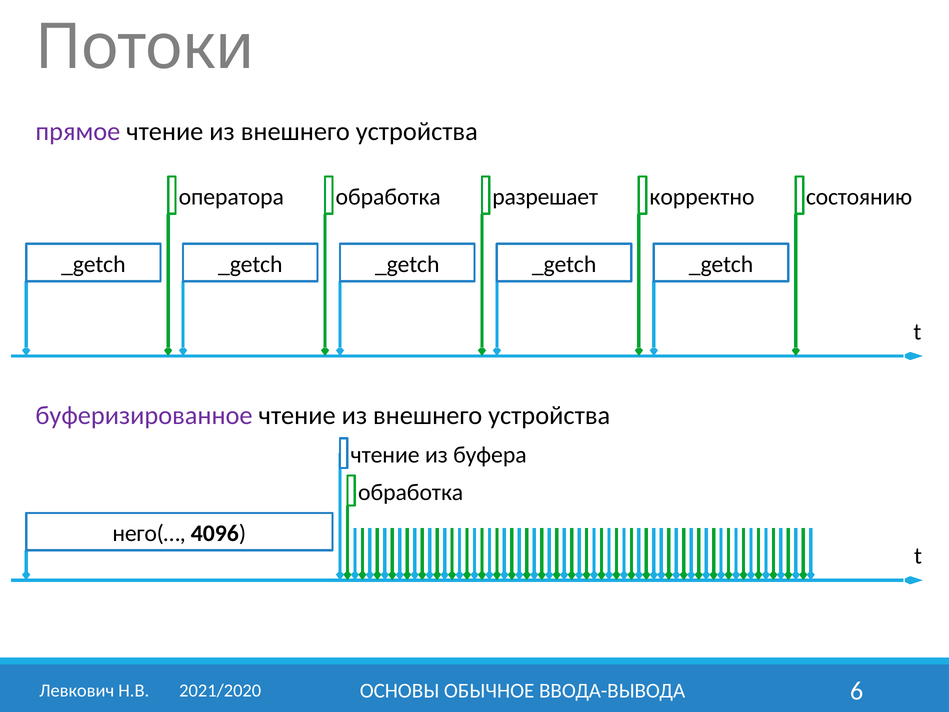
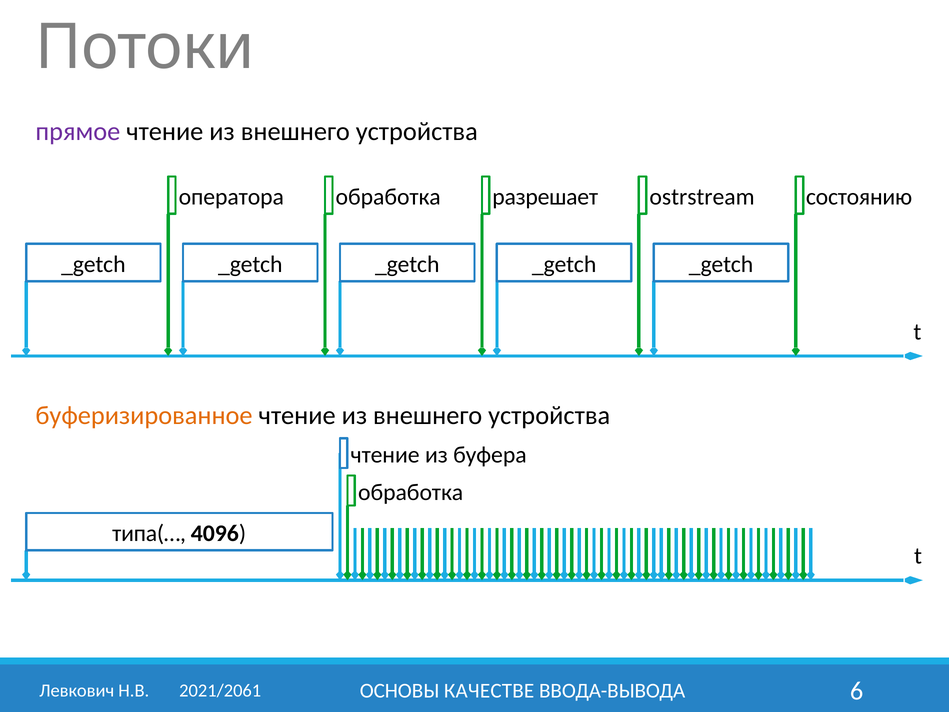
корректно: корректно -> ostrstream (702, 197)
буферизированное colour: purple -> orange (144, 416)
него(…: него(… -> типа(… (149, 533)
ОБЫЧНОЕ: ОБЫЧНОЕ -> КАЧЕСТВЕ (489, 691)
2021/2020: 2021/2020 -> 2021/2061 (220, 691)
